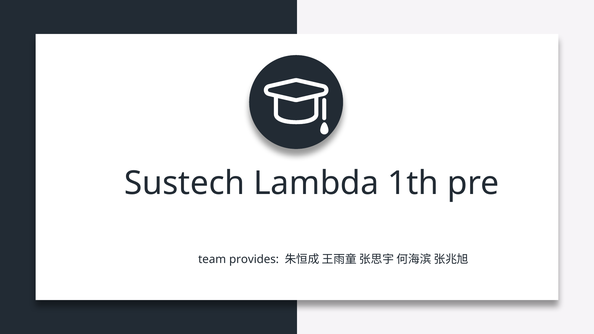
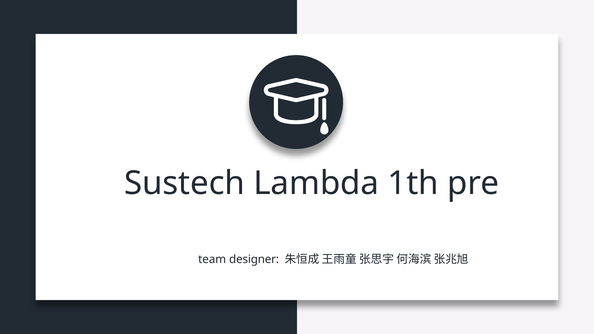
provides: provides -> designer (254, 259)
